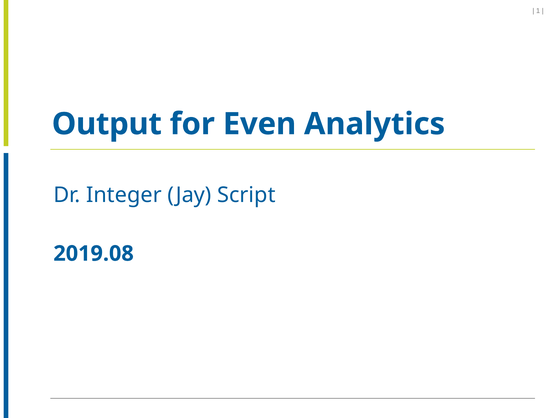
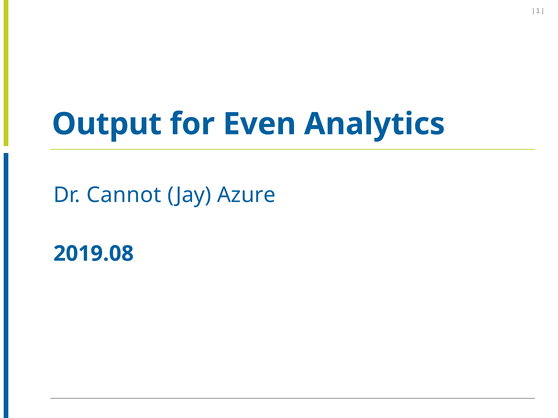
Integer: Integer -> Cannot (124, 195)
Script: Script -> Azure (246, 195)
